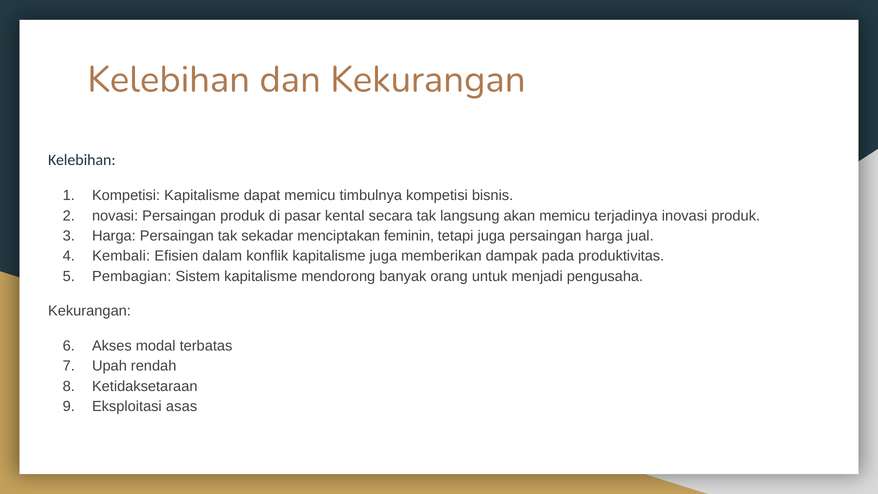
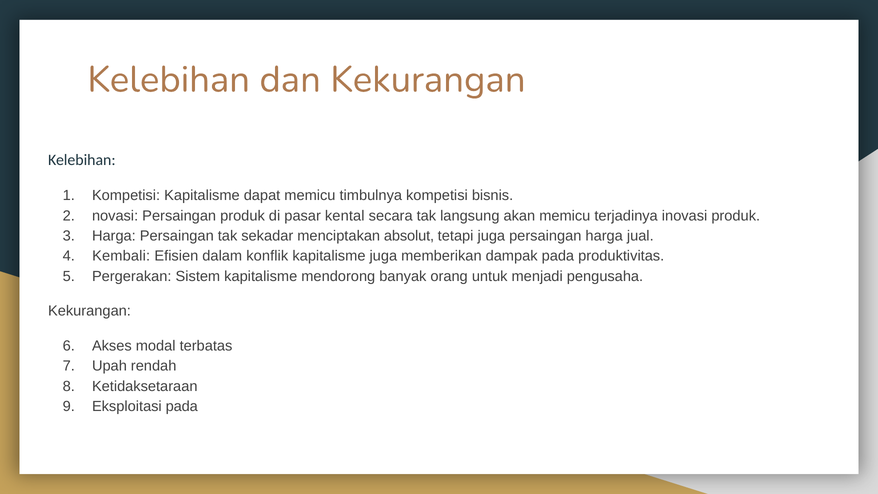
feminin: feminin -> absolut (409, 236)
Pembagian: Pembagian -> Pergerakan (132, 276)
Eksploitasi asas: asas -> pada (182, 406)
